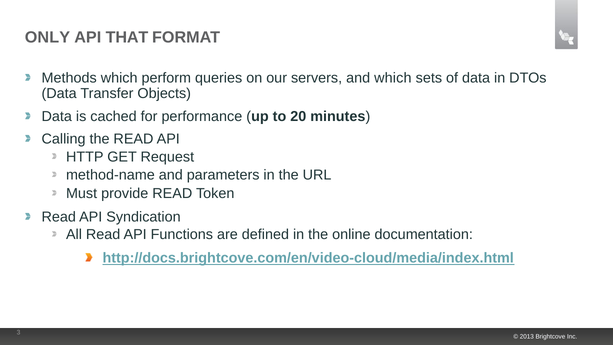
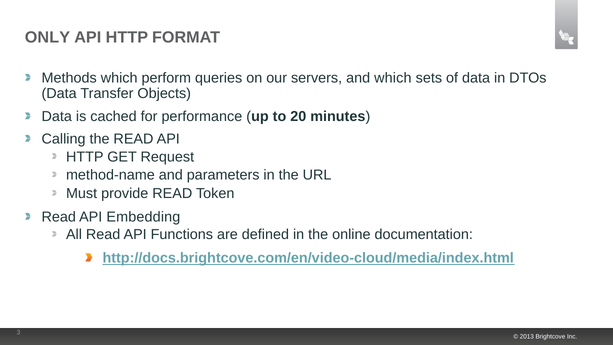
THAT: THAT -> HTTP (127, 37)
Syndication: Syndication -> Embedding (143, 217)
